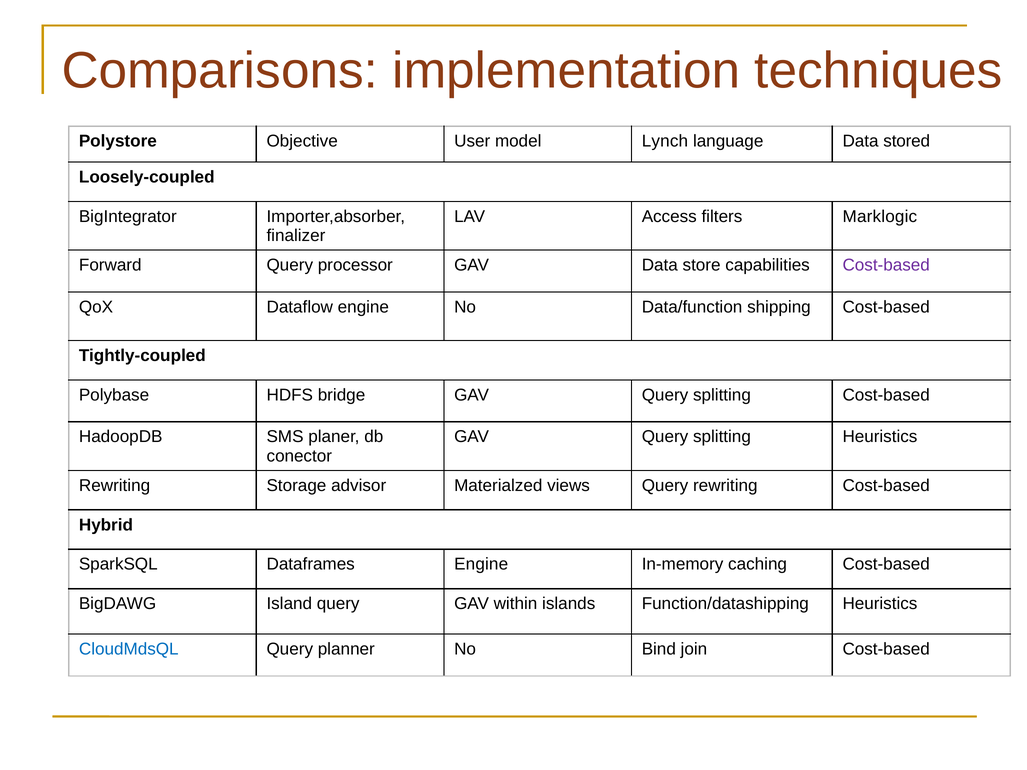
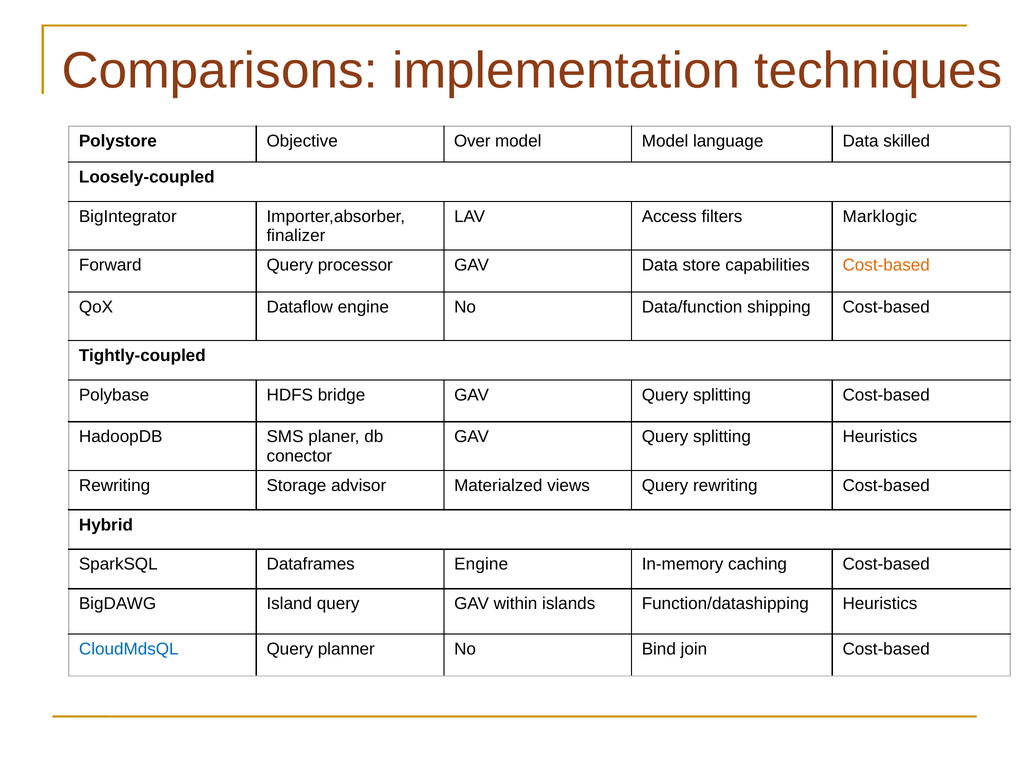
User: User -> Over (472, 141)
model Lynch: Lynch -> Model (665, 141)
stored: stored -> skilled (907, 141)
Cost-based colour: purple -> orange (886, 265)
